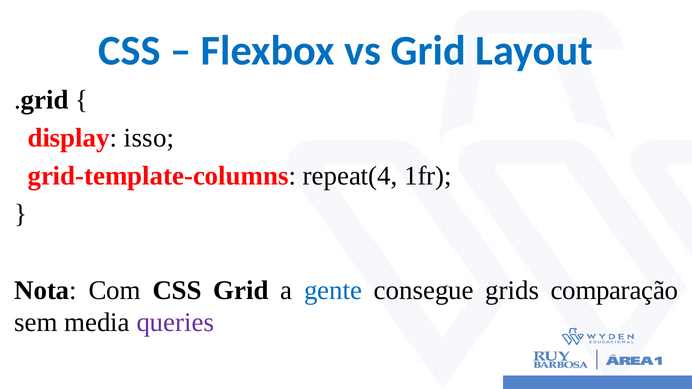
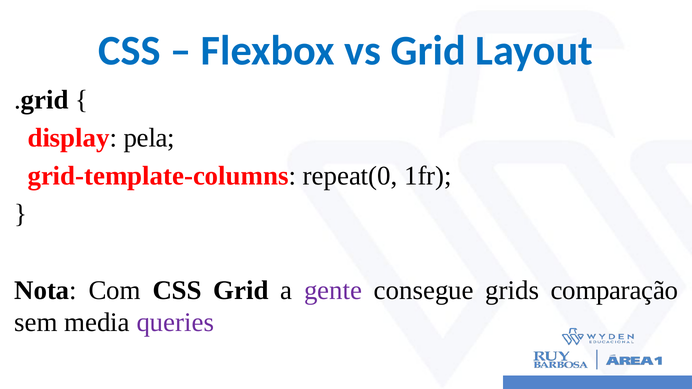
isso: isso -> pela (149, 138)
repeat(4: repeat(4 -> repeat(0 (350, 176)
gente colour: blue -> purple (333, 290)
